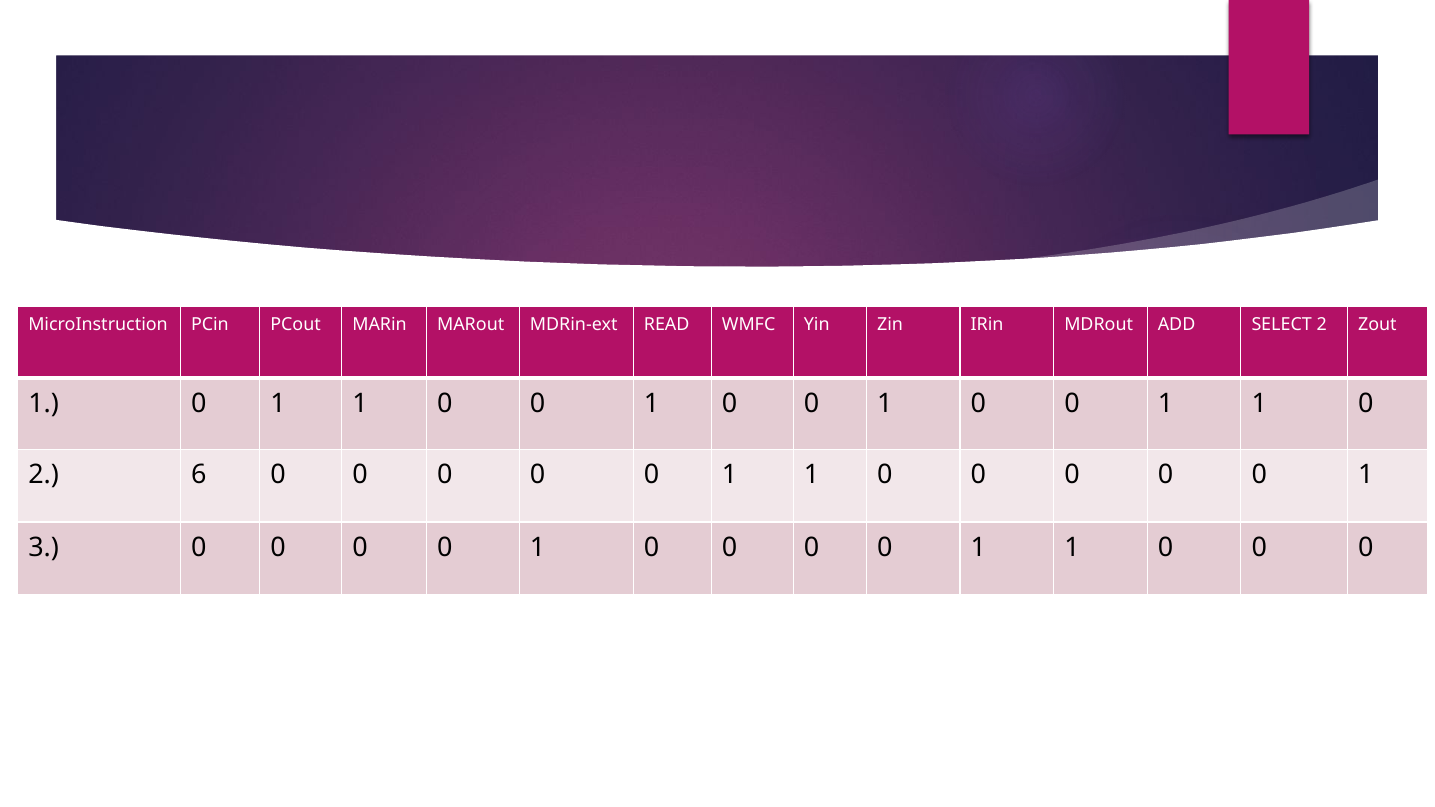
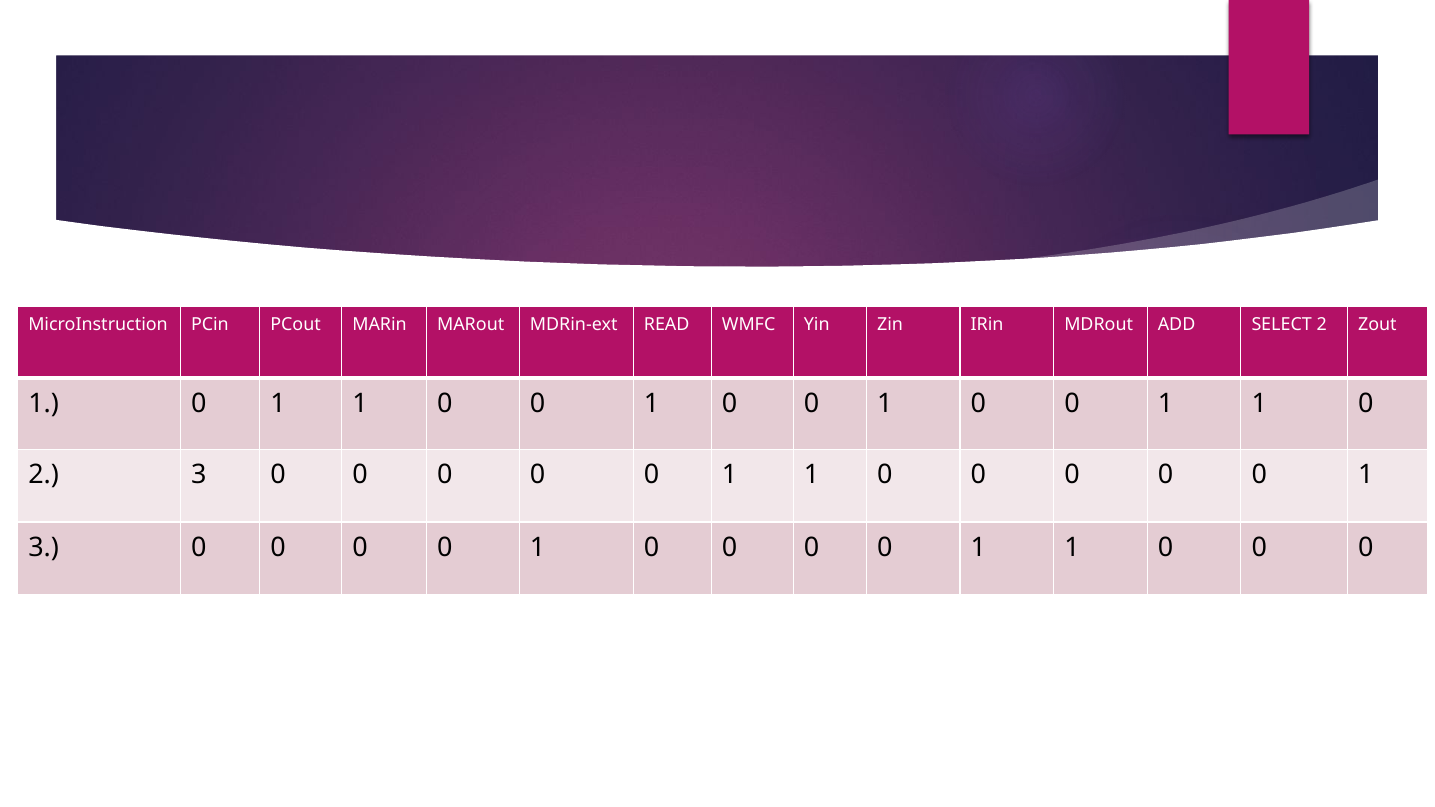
2 6: 6 -> 3 (199, 475)
